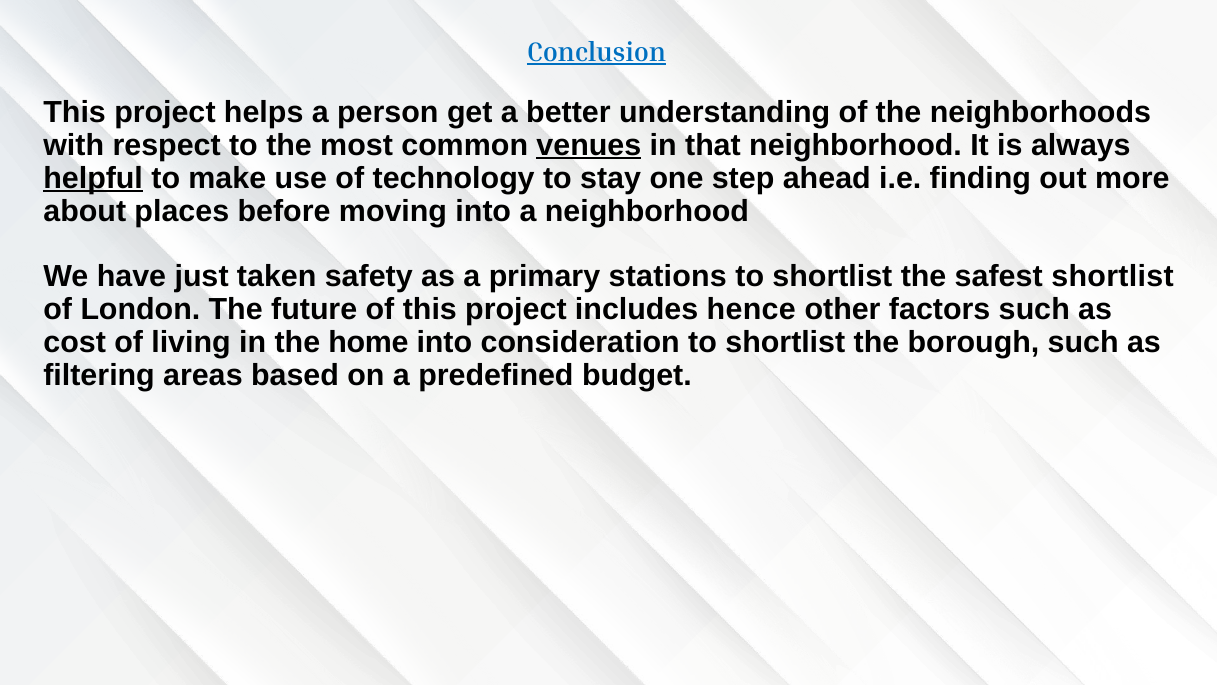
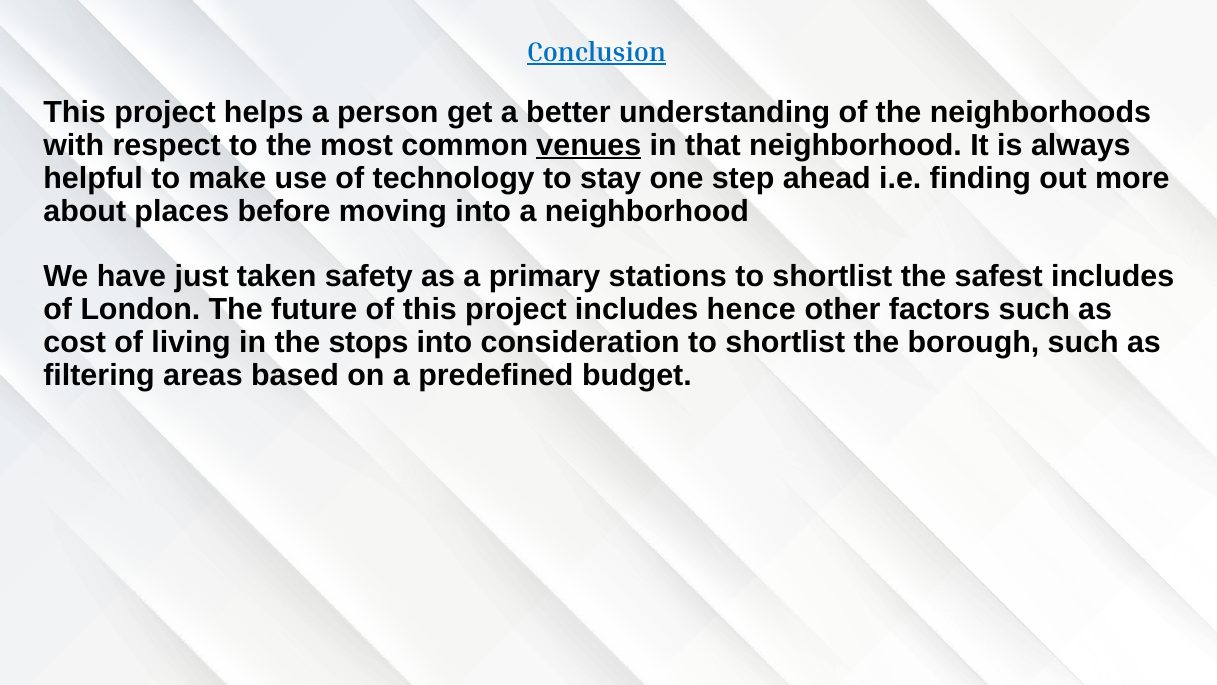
helpful underline: present -> none (93, 178)
safest shortlist: shortlist -> includes (1113, 277)
home: home -> stops (369, 342)
